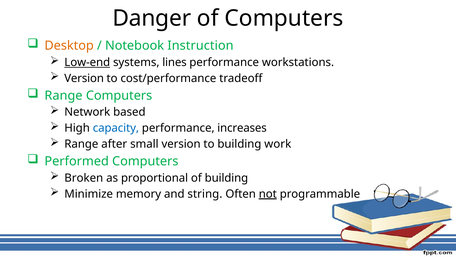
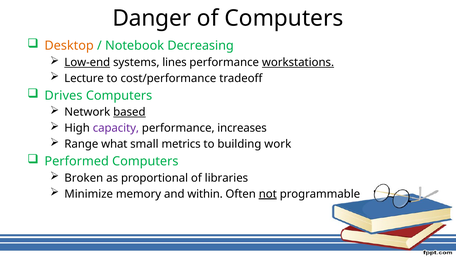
Instruction: Instruction -> Decreasing (201, 46)
workstations underline: none -> present (298, 62)
Version: Version -> Lecture (84, 78)
Range: Range -> Drives (63, 95)
based underline: none -> present (129, 112)
capacity colour: blue -> purple (116, 128)
after: after -> what (114, 144)
small version: version -> metrics (181, 144)
of building: building -> libraries (226, 178)
string: string -> within (205, 194)
